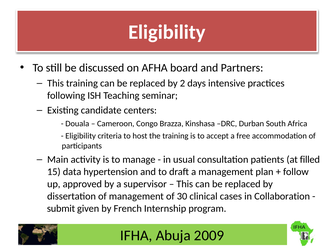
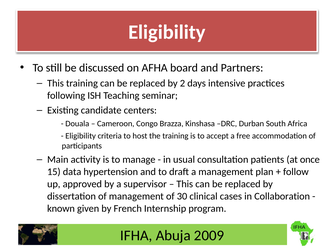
filled: filled -> once (310, 160)
submit: submit -> known (61, 209)
